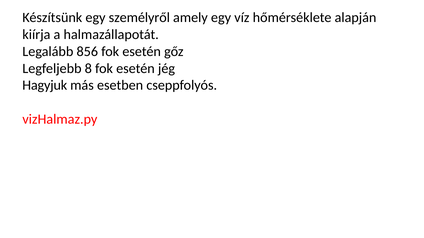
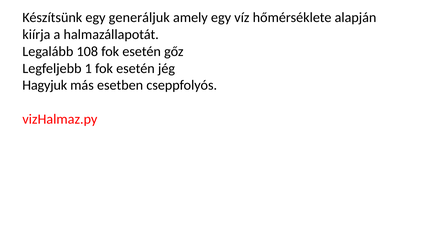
személyről: személyről -> generáljuk (139, 18)
856: 856 -> 108 (87, 52)
8: 8 -> 1 (88, 69)
